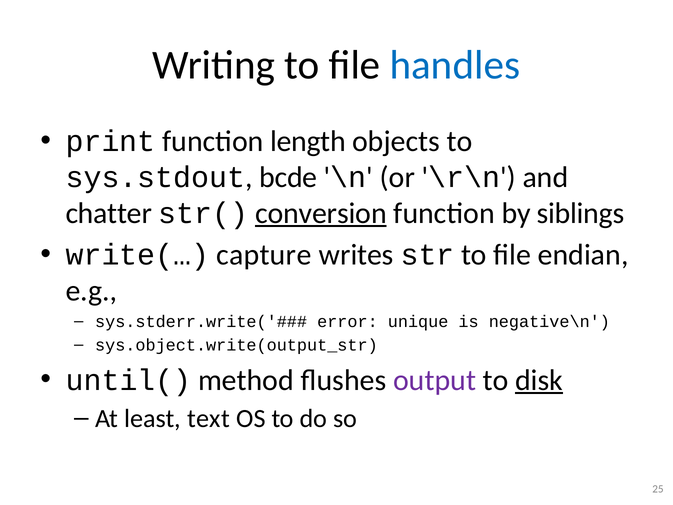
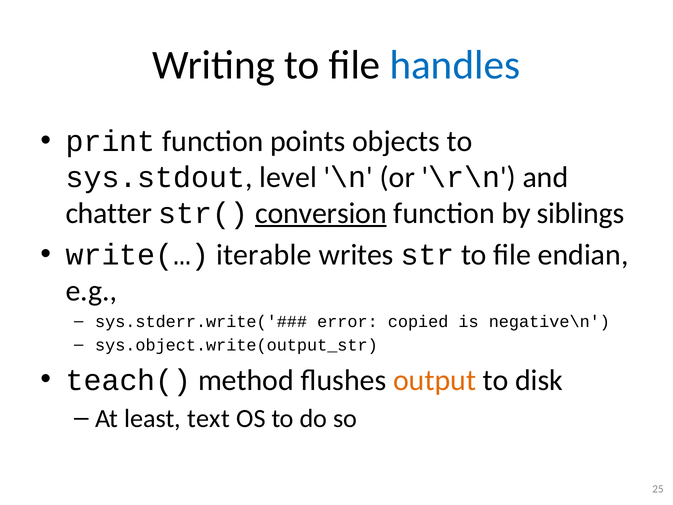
length: length -> points (308, 141)
bcde: bcde -> level (288, 177)
capture: capture -> iterable (264, 255)
unique: unique -> copied (418, 321)
until(: until( -> teach( (128, 380)
output colour: purple -> orange (435, 380)
disk underline: present -> none (539, 380)
